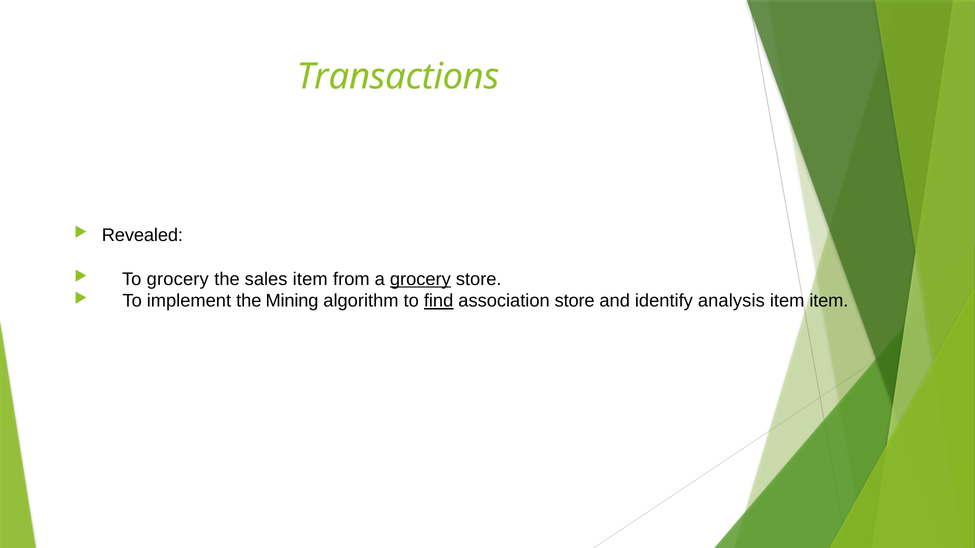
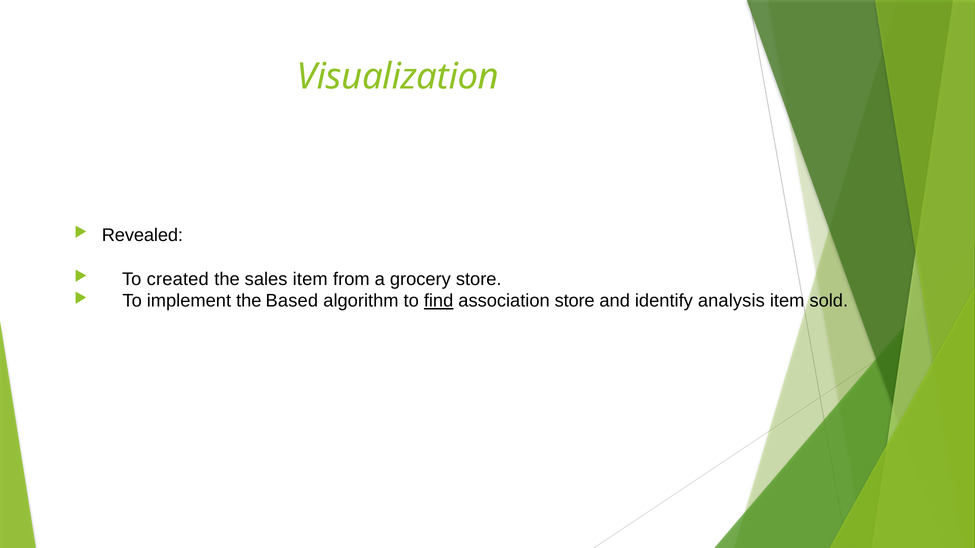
Transactions: Transactions -> Visualization (398, 77)
To grocery: grocery -> created (178, 279)
grocery underline: present -> none (420, 279)
Mining: Mining -> Based (292, 301)
item item: item -> sold (829, 301)
